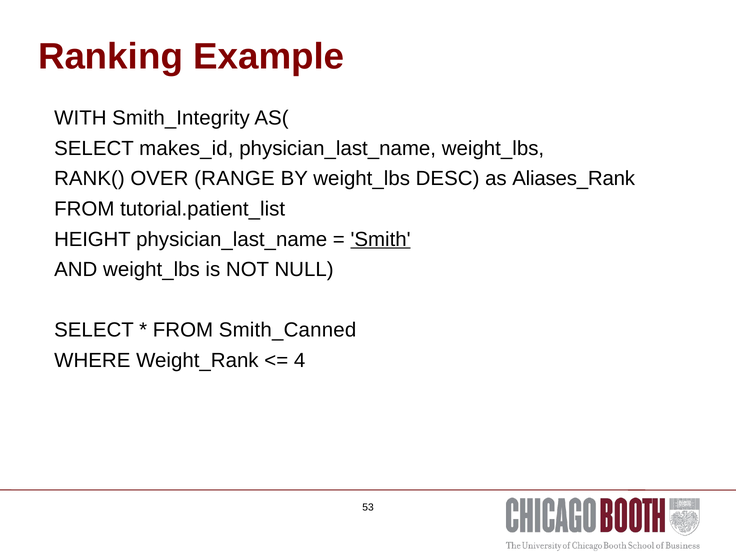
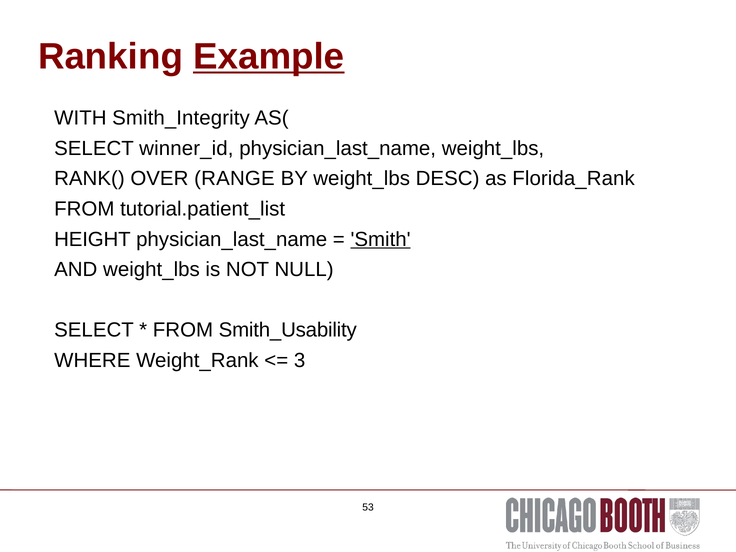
Example underline: none -> present (269, 57)
makes_id: makes_id -> winner_id (186, 148)
Aliases_Rank: Aliases_Rank -> Florida_Rank (574, 179)
Smith_Canned: Smith_Canned -> Smith_Usability (288, 330)
4: 4 -> 3 (300, 360)
